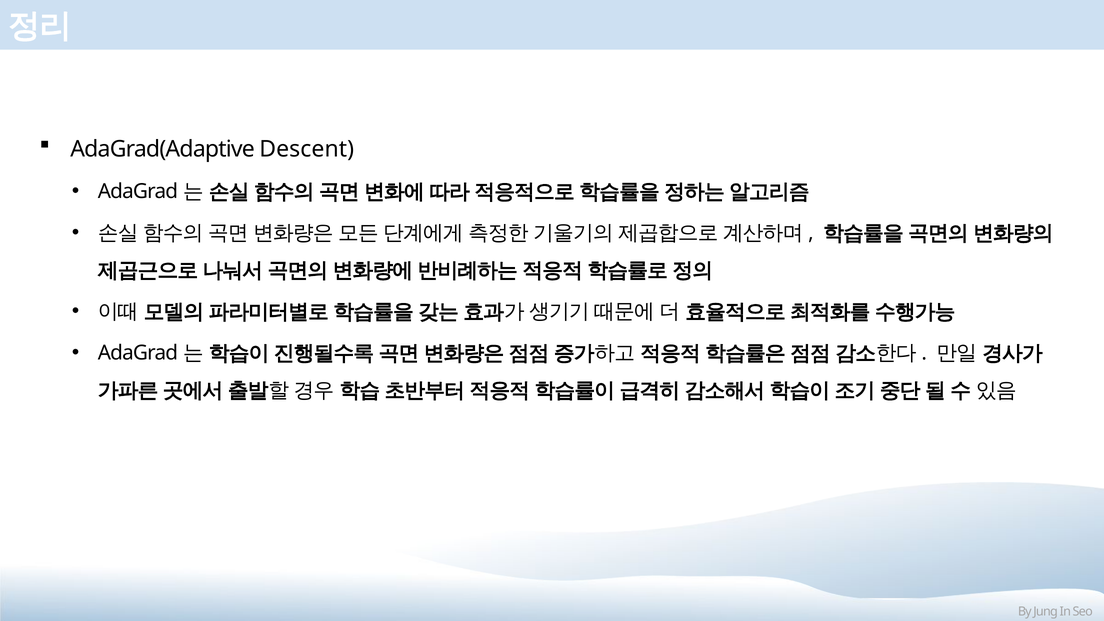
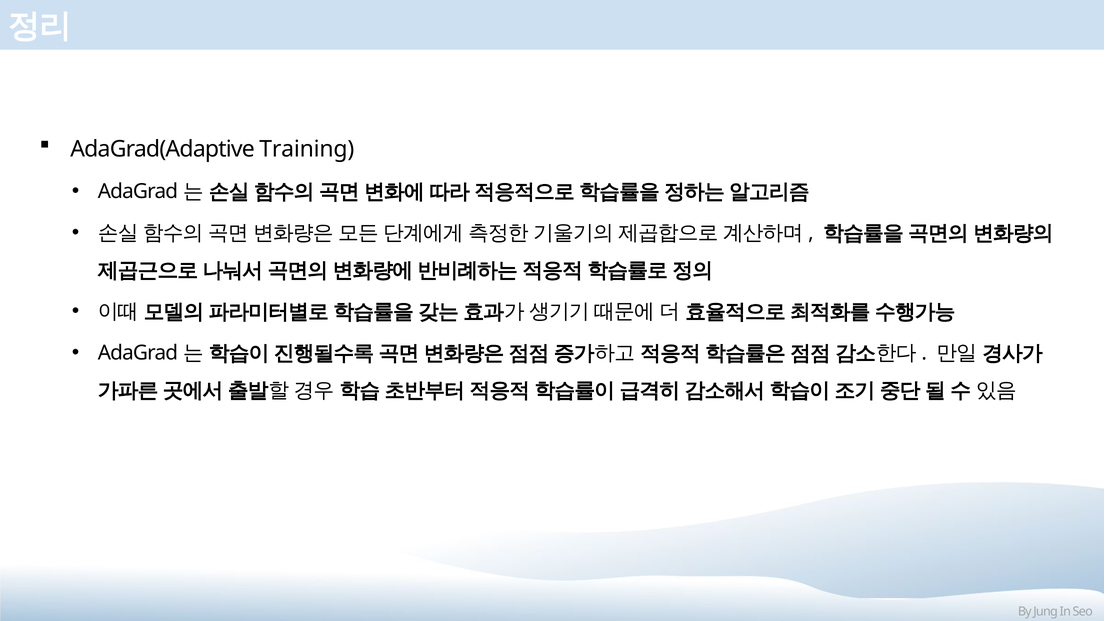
Descent: Descent -> Training (307, 149)
